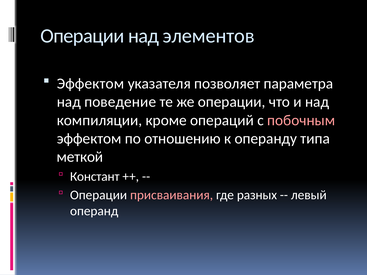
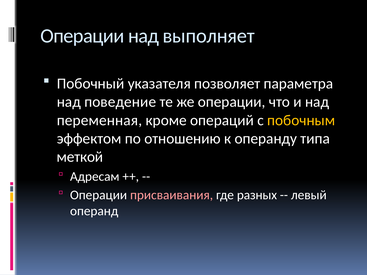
элементов: элементов -> выполняет (209, 36)
Эффектом: Эффектом -> Побочный (91, 84)
компиляции: компиляции -> переменная (99, 120)
побочным colour: pink -> yellow (301, 120)
Констант: Констант -> Адресам (95, 177)
